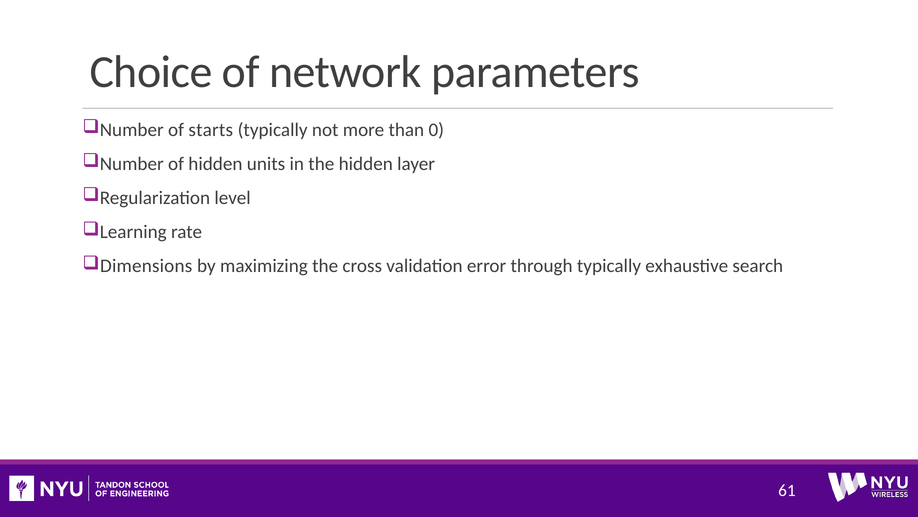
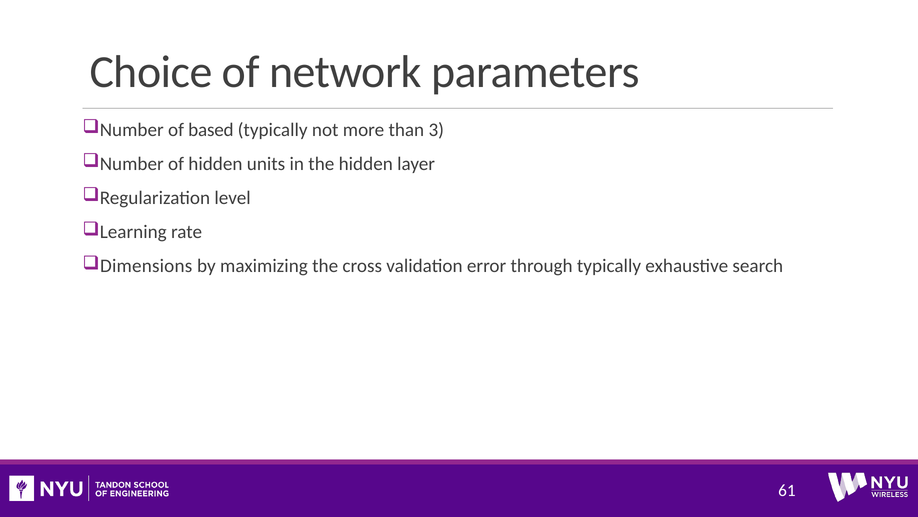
starts: starts -> based (211, 130)
0: 0 -> 3 (436, 130)
